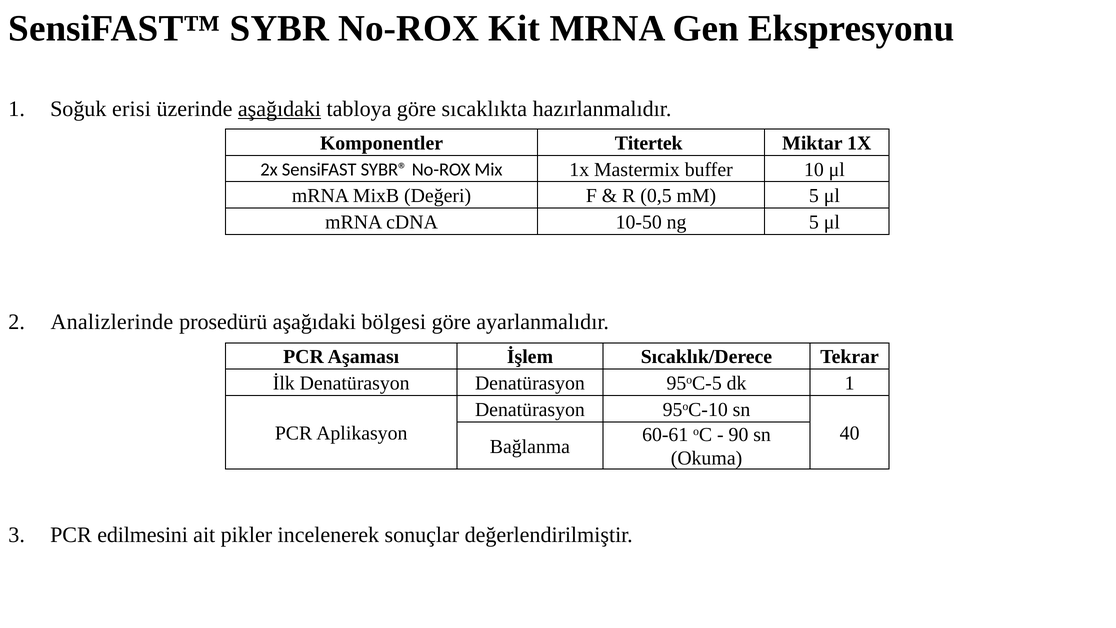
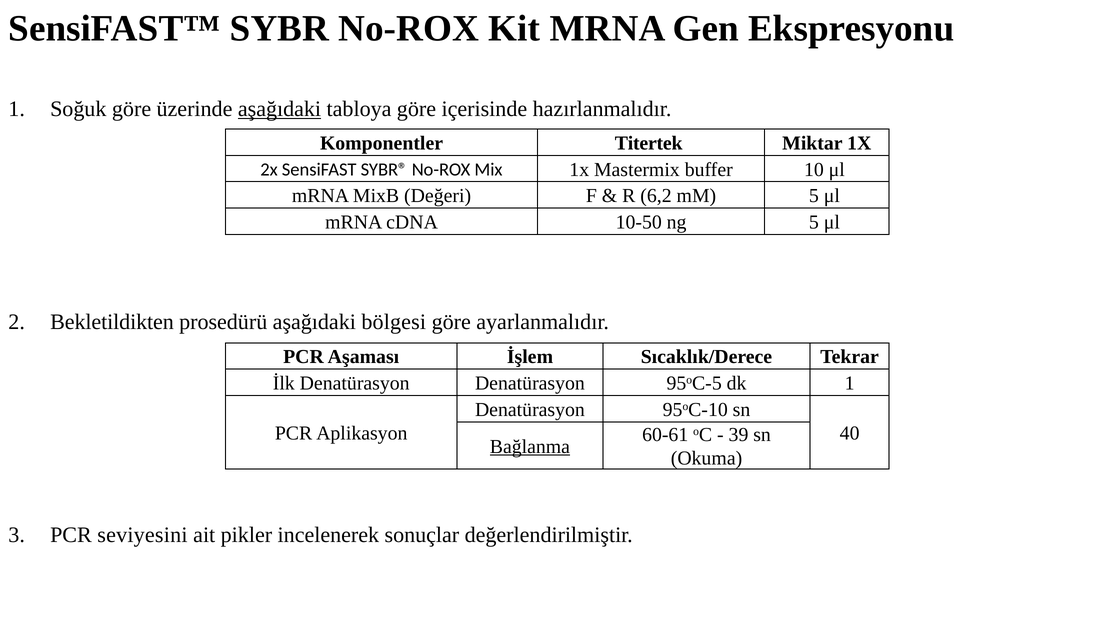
Soğuk erisi: erisi -> göre (132, 109)
sıcaklıkta: sıcaklıkta -> içerisinde (484, 109)
0,5: 0,5 -> 6,2 (656, 196)
Analizlerinde: Analizlerinde -> Bekletildikten (112, 322)
90: 90 -> 39 (739, 435)
Bağlanma underline: none -> present (530, 446)
edilmesini: edilmesini -> seviyesini (142, 535)
